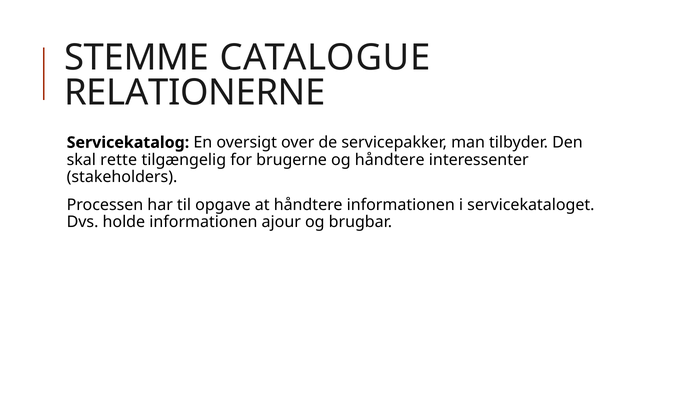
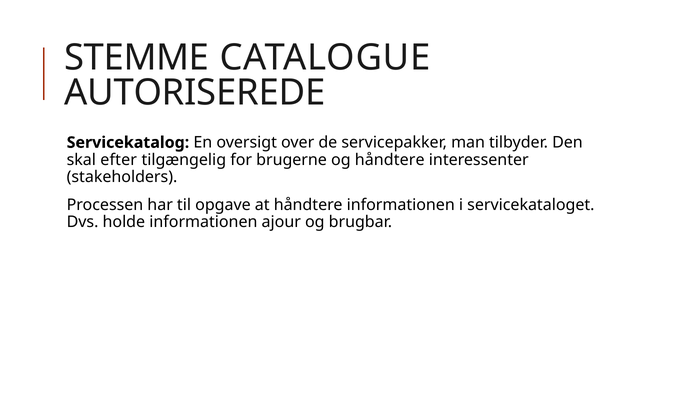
RELATIONERNE: RELATIONERNE -> AUTORISEREDE (195, 93)
rette: rette -> efter (119, 160)
